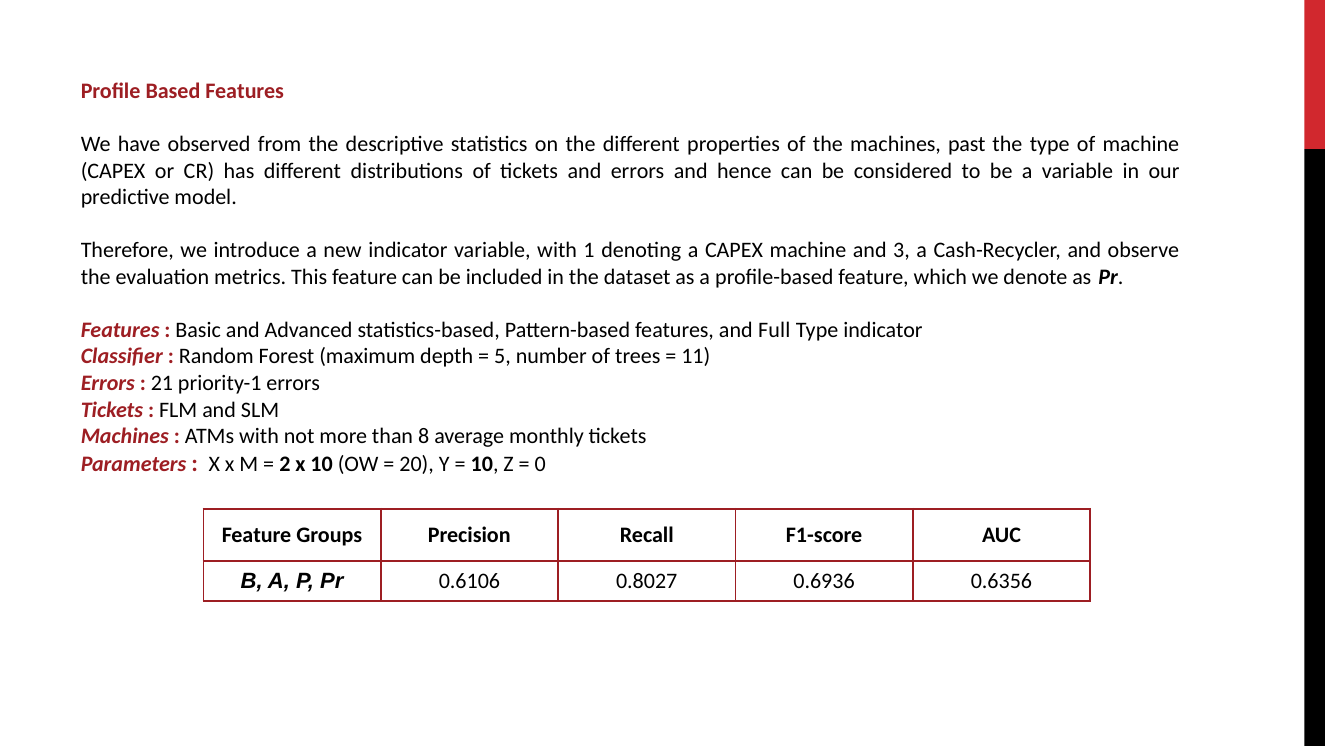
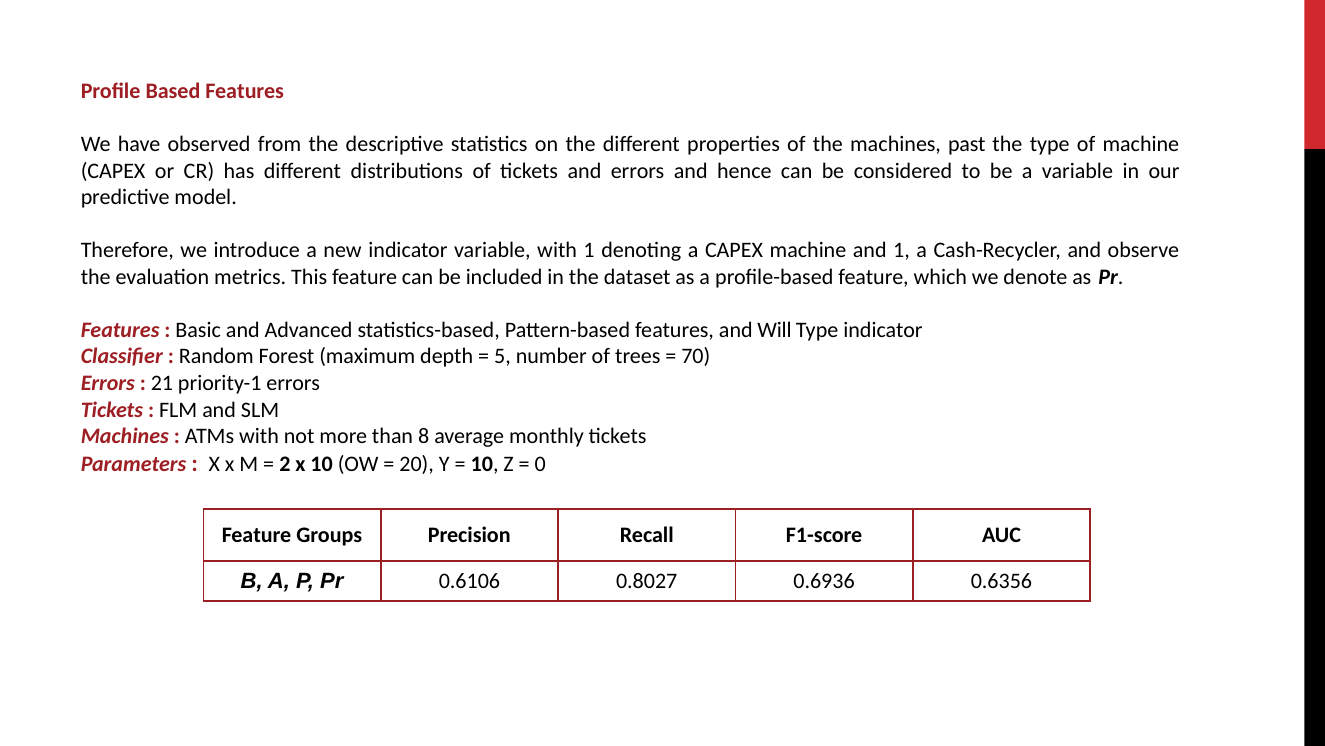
and 3: 3 -> 1 (902, 250)
Full: Full -> Will (775, 330)
11: 11 -> 70 (696, 356)
